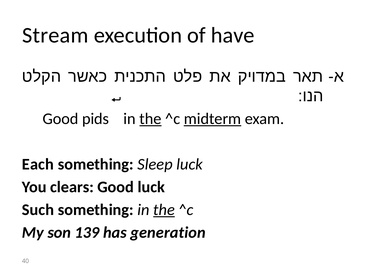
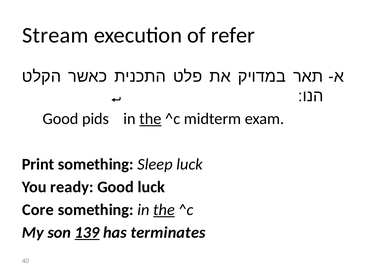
have: have -> refer (233, 35)
midterm underline: present -> none (213, 119)
Each: Each -> Print (38, 165)
clears: clears -> ready (72, 187)
Such: Such -> Core (38, 210)
139 underline: none -> present (87, 233)
generation: generation -> terminates (168, 233)
